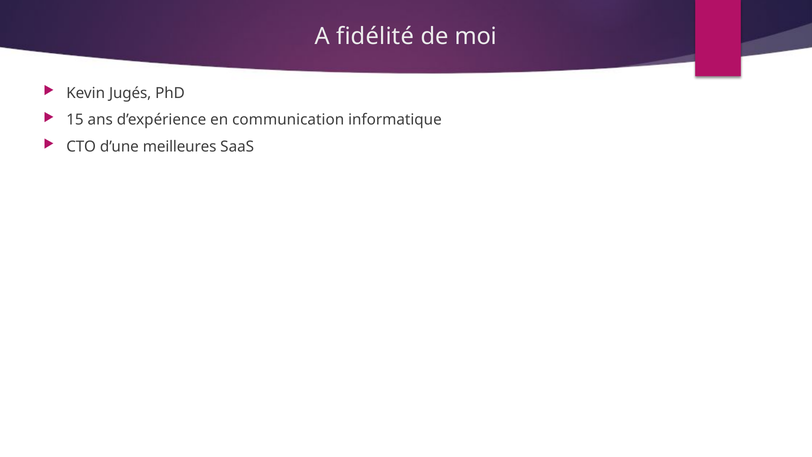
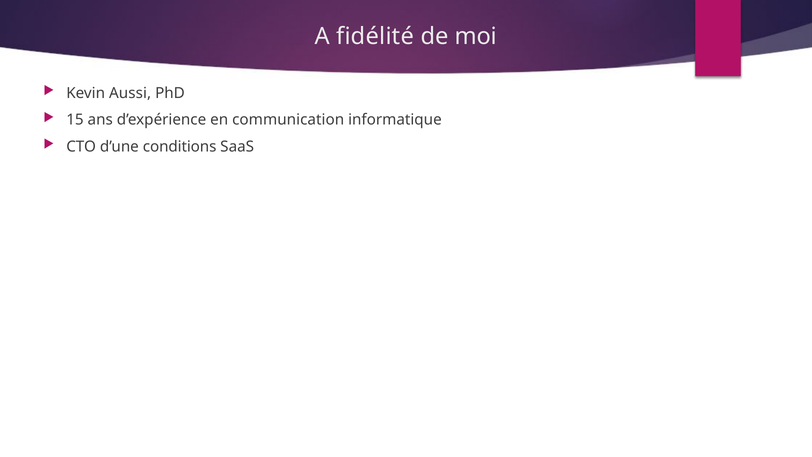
Jugés: Jugés -> Aussi (130, 93)
meilleures: meilleures -> conditions (180, 147)
